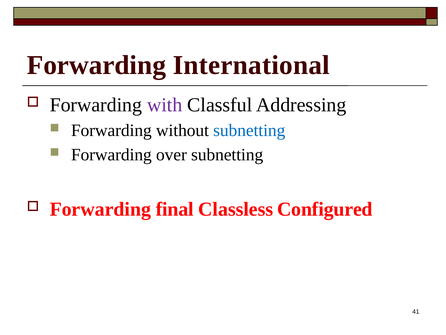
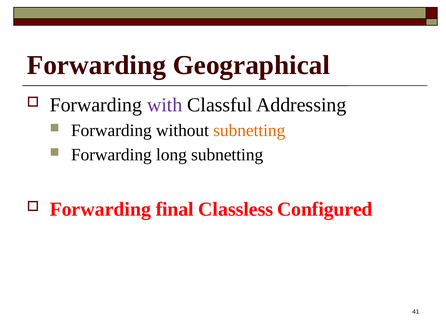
International: International -> Geographical (251, 65)
subnetting colour: blue -> orange (249, 130)
over: over -> long (171, 155)
